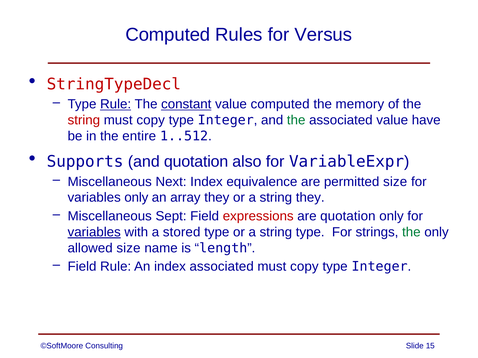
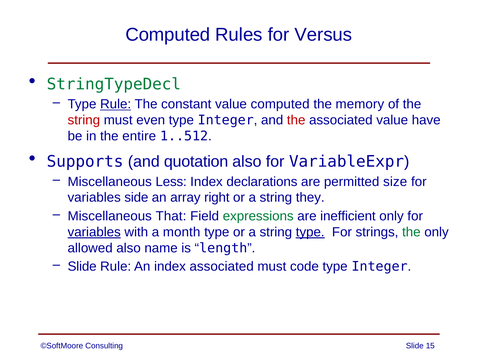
StringTypeDecl colour: red -> green (114, 84)
constant underline: present -> none (186, 104)
copy: copy -> even (151, 120)
the colour: green -> red (296, 120)
Next: Next -> Less (171, 182)
equivalence: equivalence -> declarations (262, 182)
variables only: only -> side (136, 198)
array they: they -> right (217, 198)
Sept: Sept -> That (171, 216)
expressions colour: red -> green (258, 216)
are quotation: quotation -> inefficient (348, 216)
stored: stored -> month (182, 232)
type underline: none -> present (310, 232)
allowed size: size -> also (129, 248)
Field: Field -> Slide (82, 267)
copy: copy -> code (304, 267)
